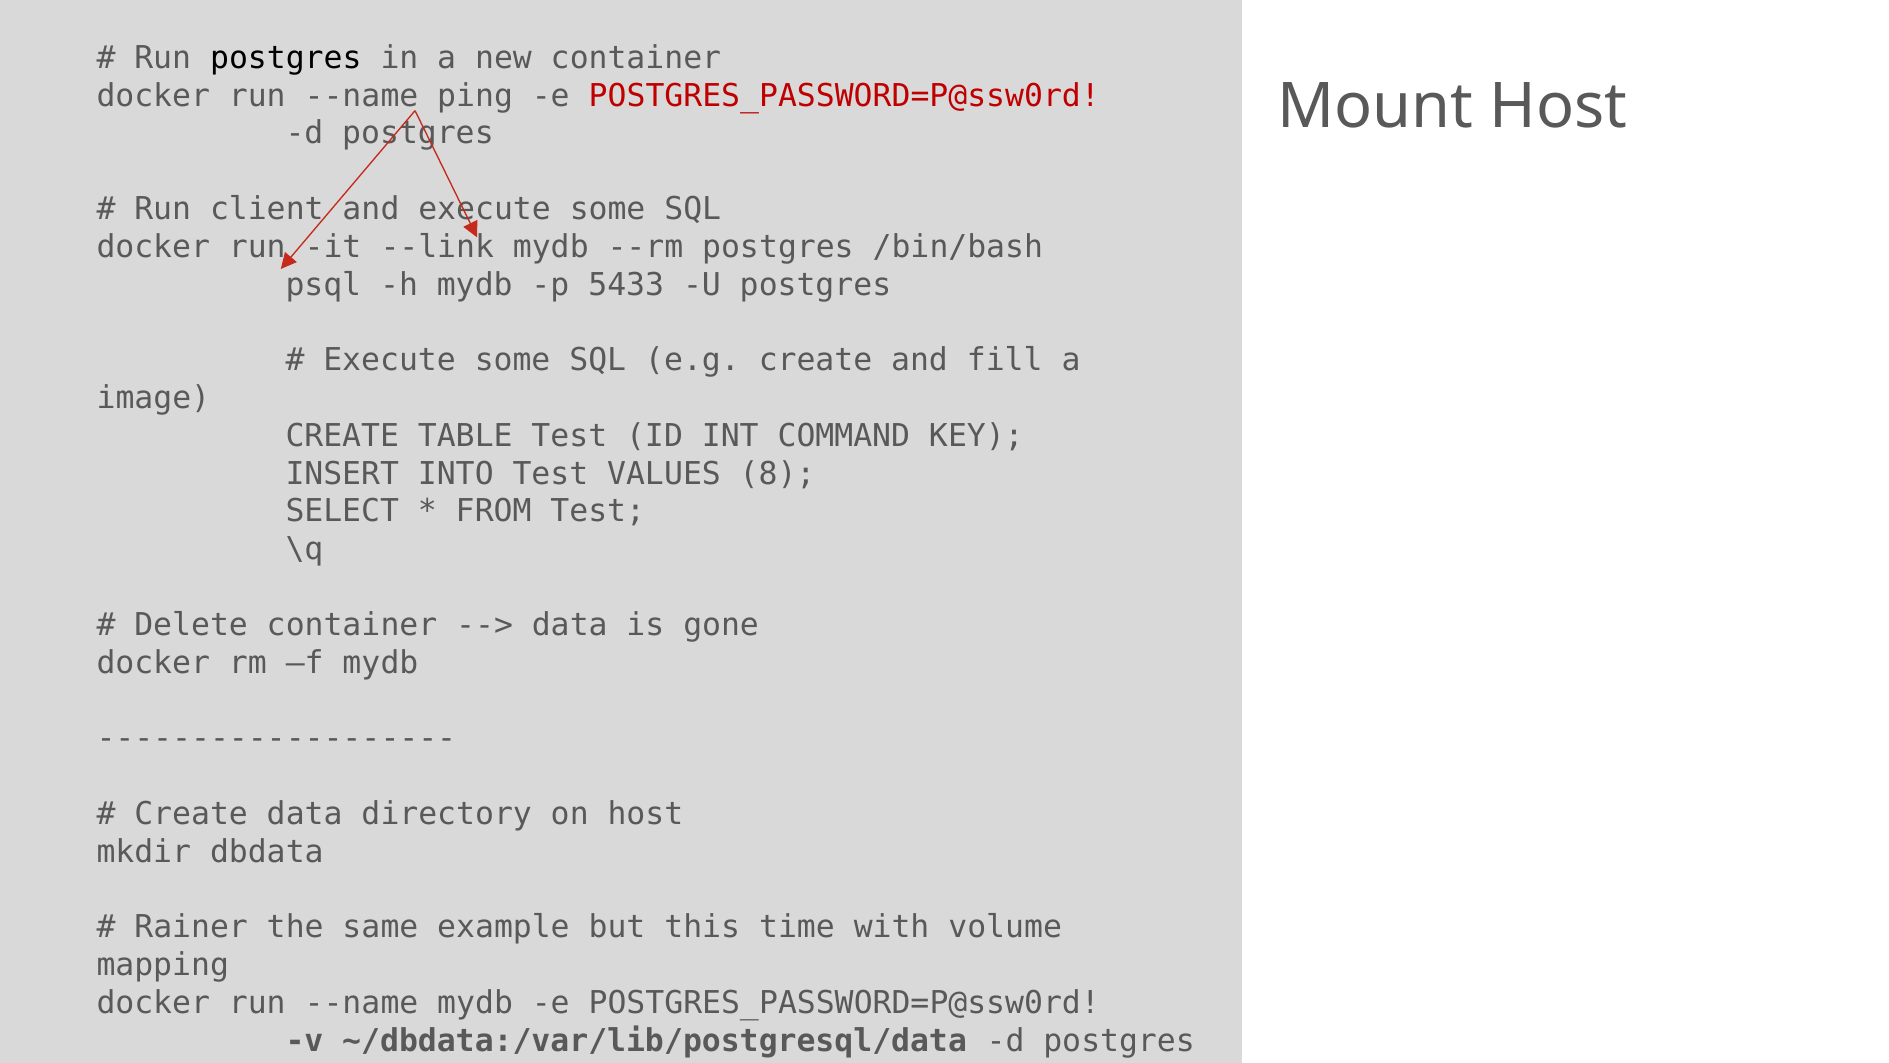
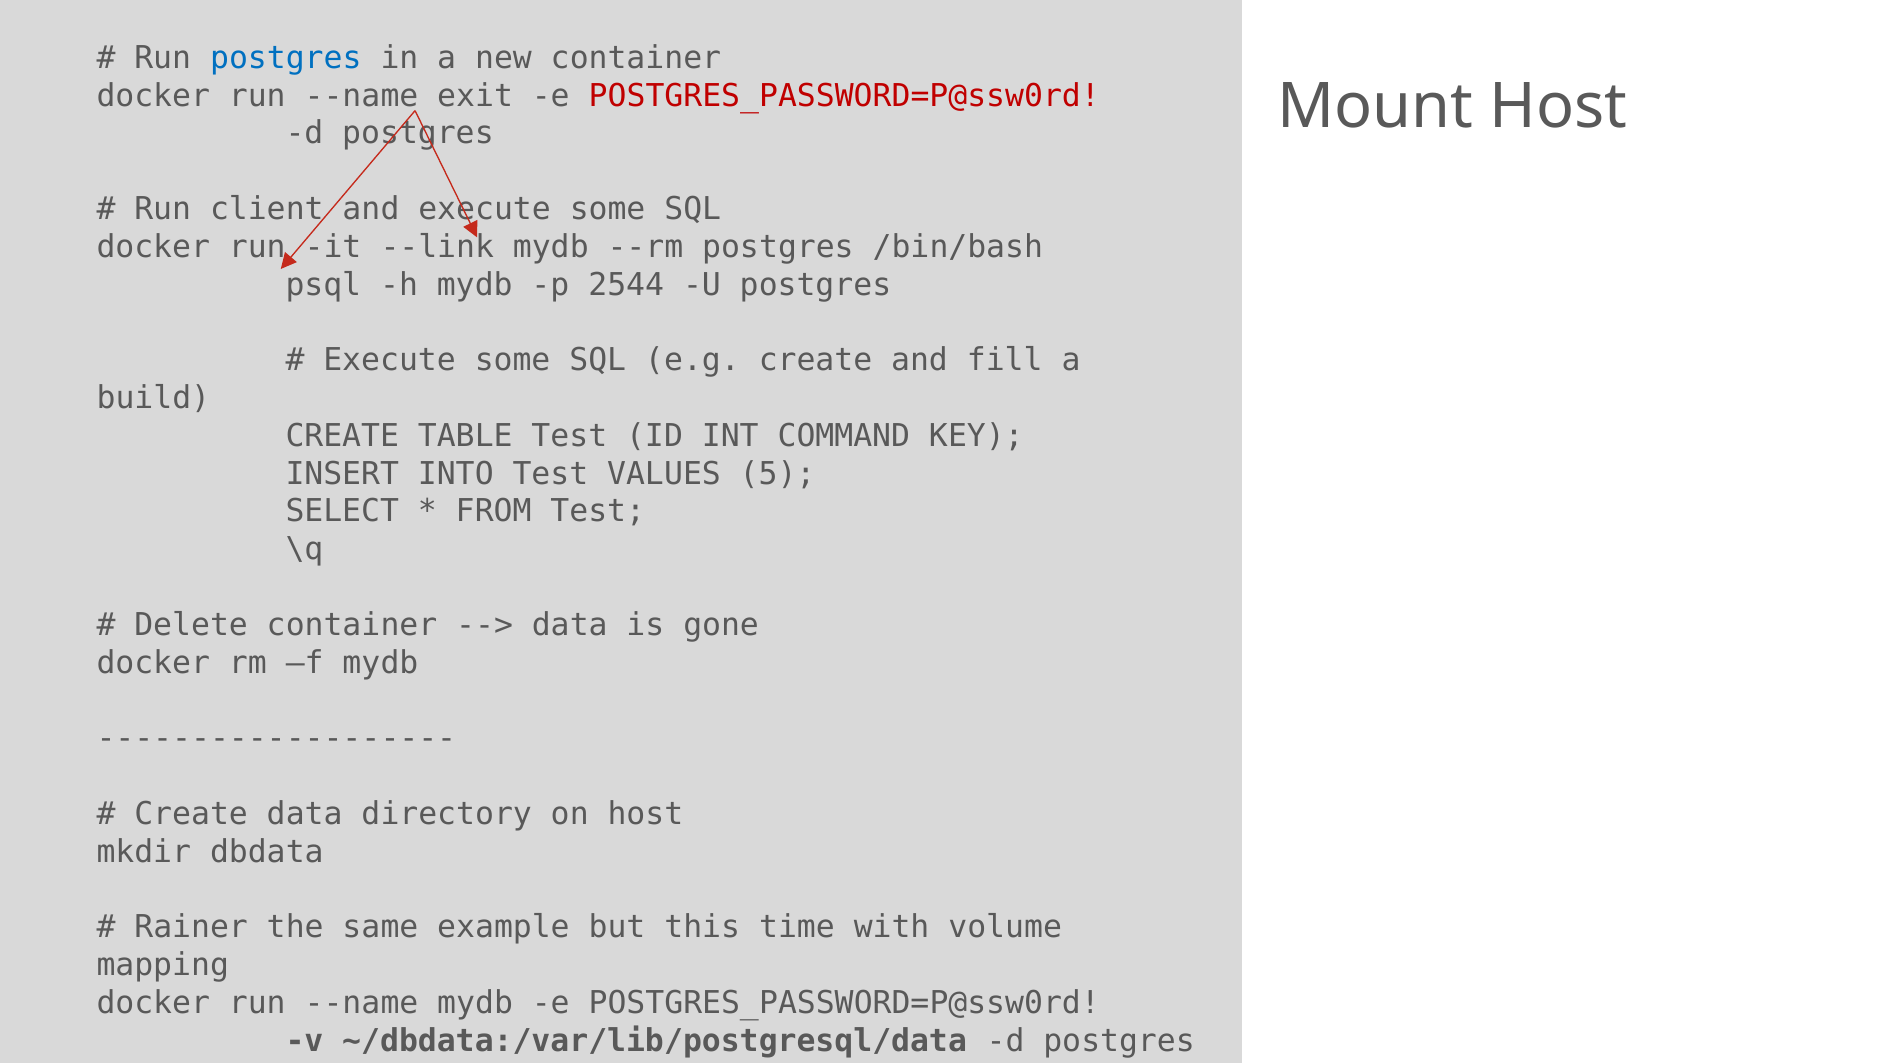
postgres colour: black -> blue (286, 58)
ping: ping -> exit (475, 96)
5433: 5433 -> 2544 (626, 285)
image: image -> build (153, 398)
8: 8 -> 5 (778, 474)
